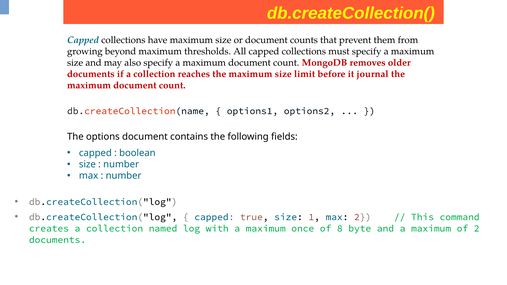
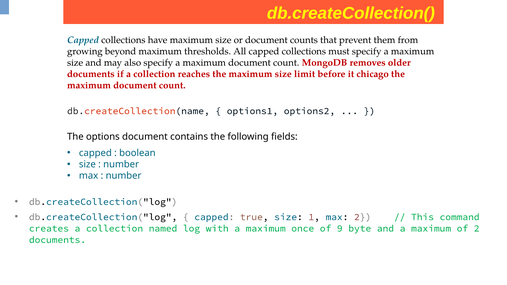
journal: journal -> chicago (373, 74)
8: 8 -> 9 (340, 229)
